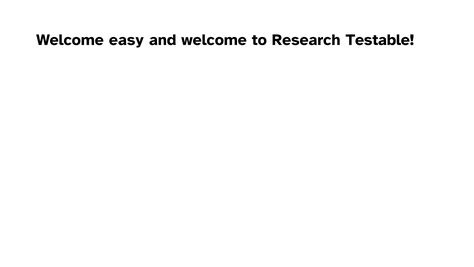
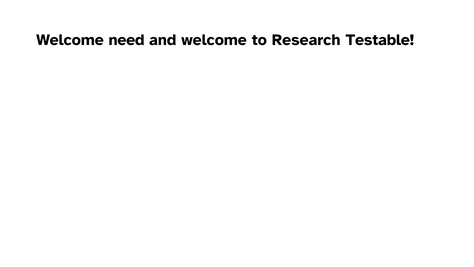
easy: easy -> need (127, 40)
